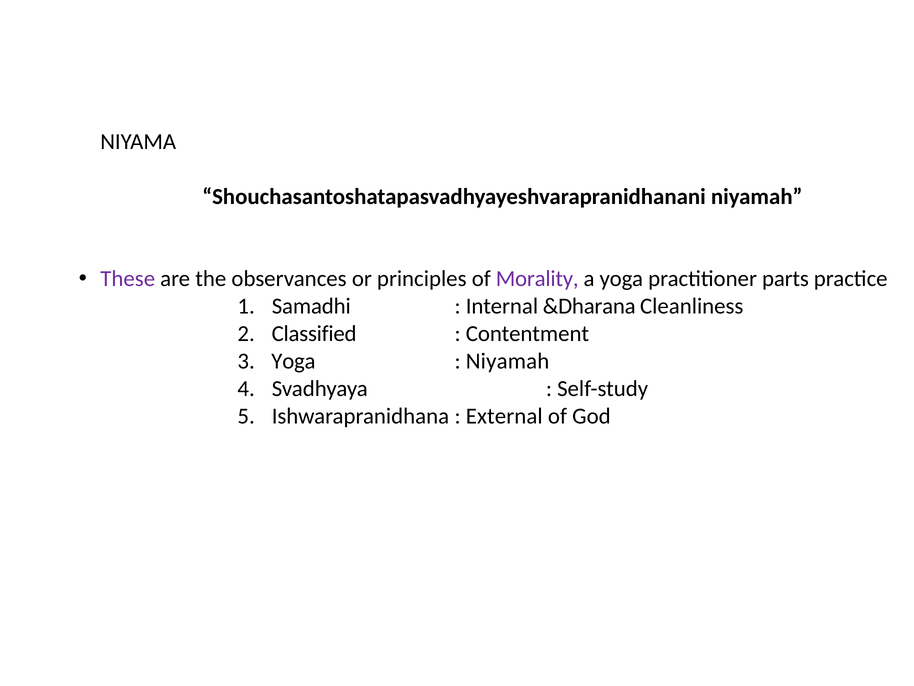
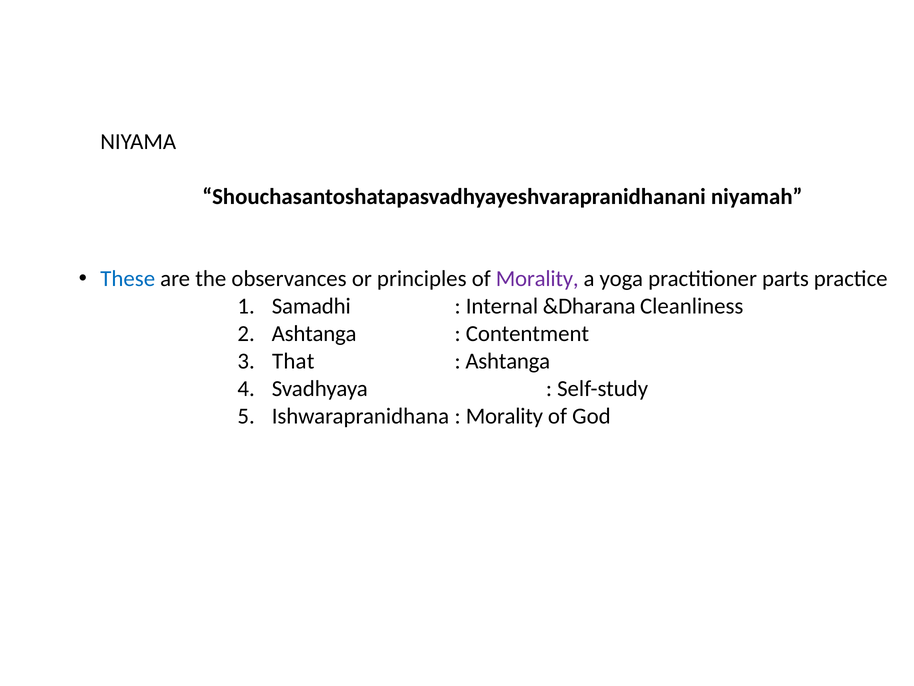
These colour: purple -> blue (128, 279)
Classified: Classified -> Ashtanga (314, 334)
Yoga: Yoga -> That (293, 361)
Niyamah: Niyamah -> Ashtanga (508, 361)
Ishwarapranidhana External: External -> Morality (504, 416)
